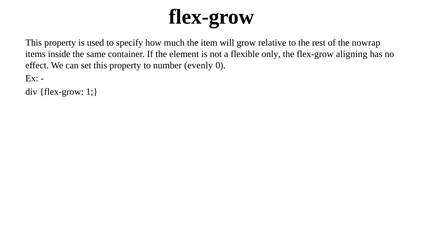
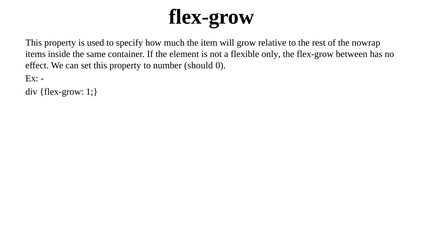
aligning: aligning -> between (352, 54)
evenly: evenly -> should (199, 65)
